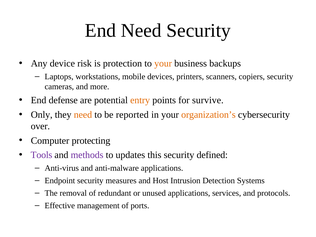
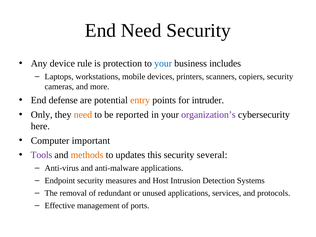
risk: risk -> rule (85, 63)
your colour: orange -> blue (163, 63)
backups: backups -> includes (225, 63)
survive: survive -> intruder (208, 100)
organization’s colour: orange -> purple (208, 115)
over: over -> here (40, 126)
protecting: protecting -> important (91, 141)
methods colour: purple -> orange (87, 155)
defined: defined -> several (212, 155)
